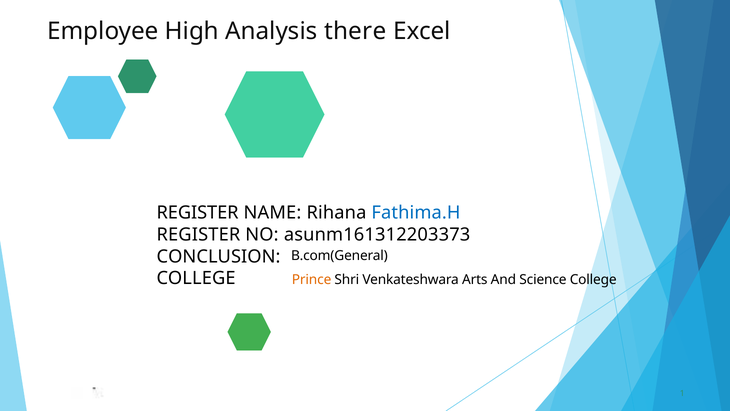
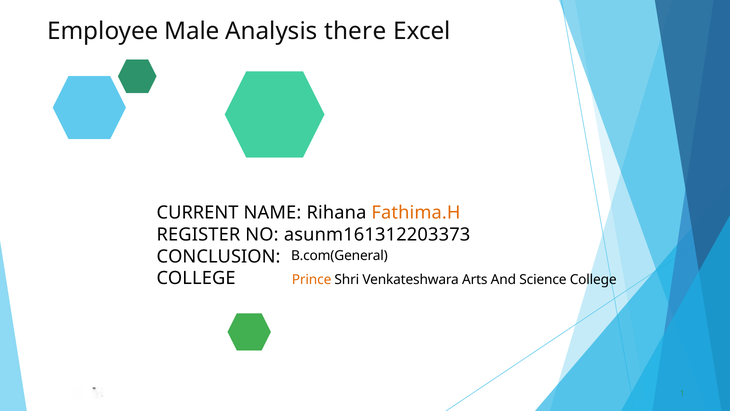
High: High -> Male (192, 31)
REGISTER: REGISTER -> CURRENT (198, 212)
Fathima.H colour: blue -> orange (416, 212)
